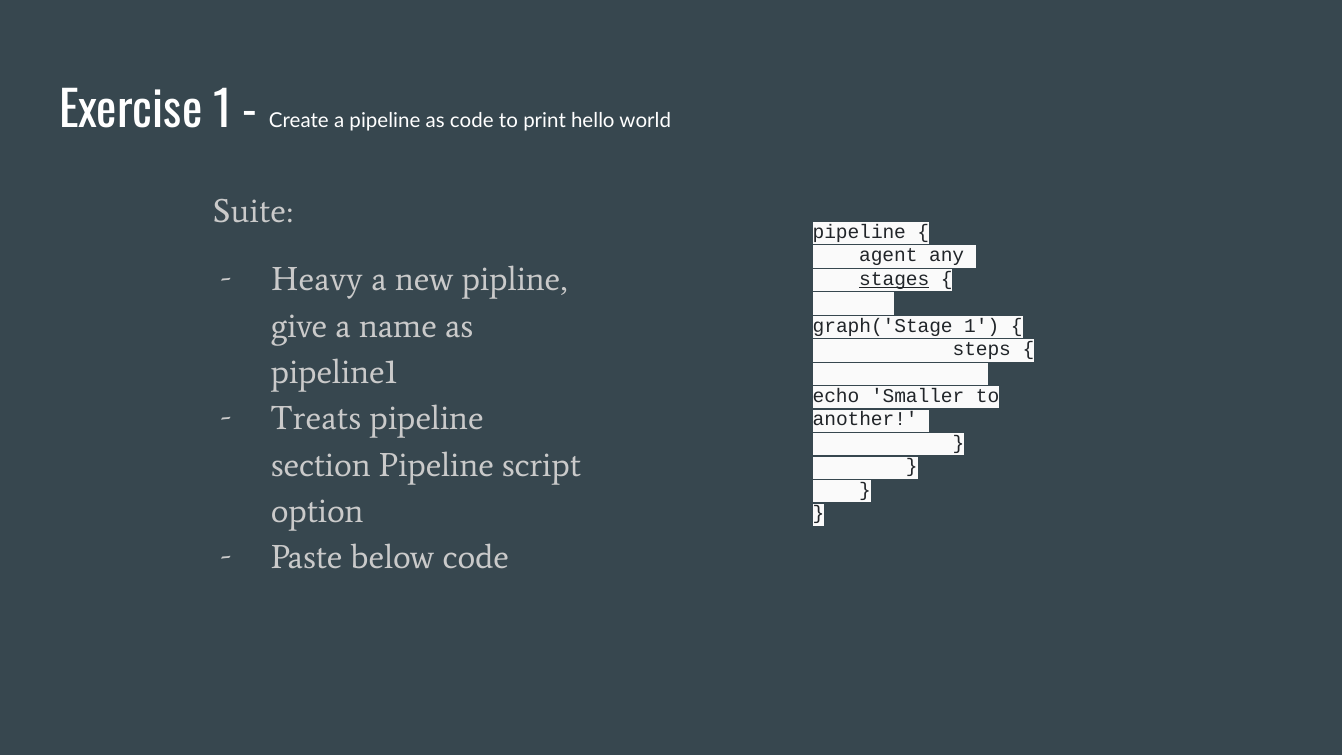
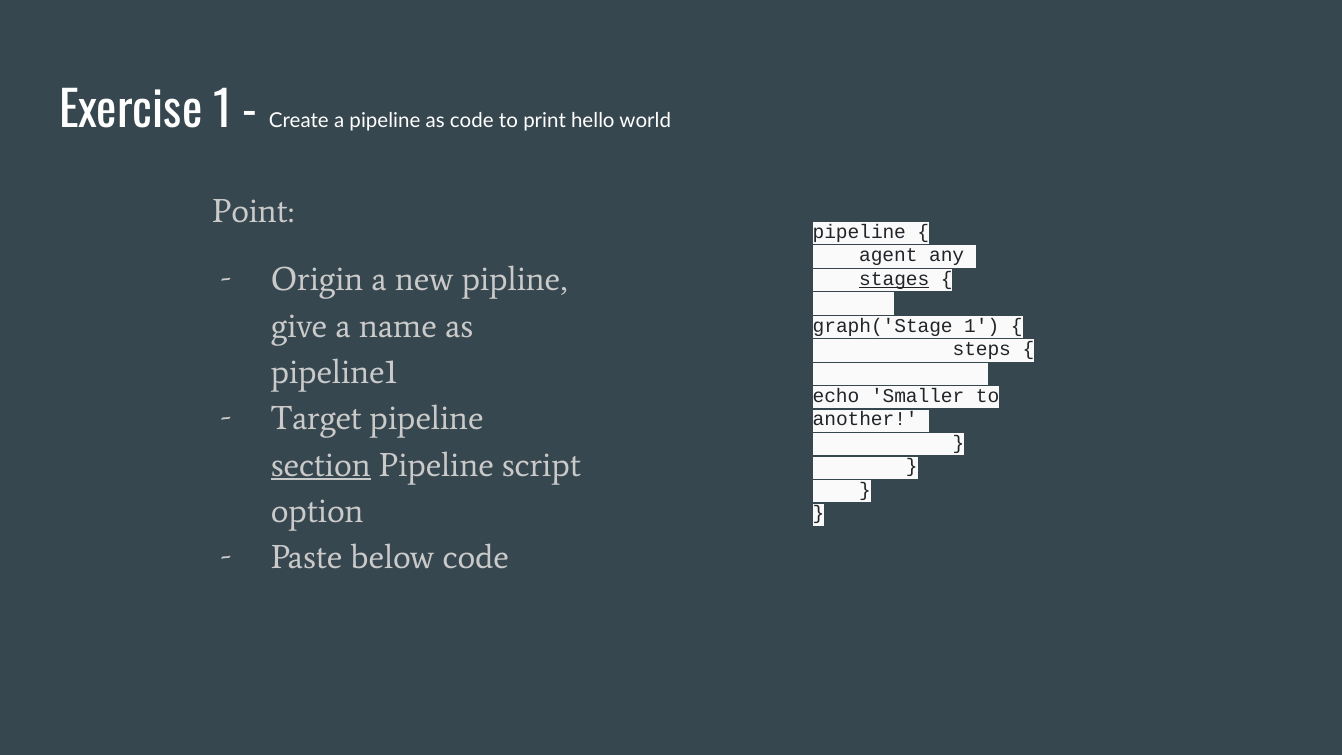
Suite: Suite -> Point (253, 211)
Heavy: Heavy -> Origin (317, 280)
Treats: Treats -> Target (316, 419)
section underline: none -> present (321, 465)
